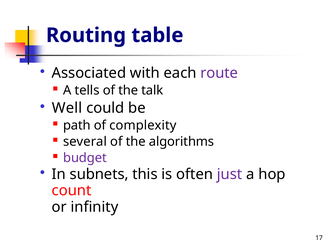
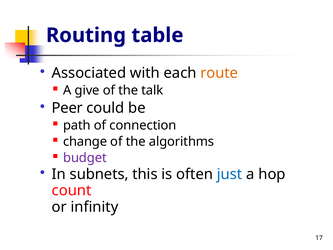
route colour: purple -> orange (219, 73)
tells: tells -> give (87, 90)
Well: Well -> Peer (67, 108)
complexity: complexity -> connection (143, 125)
several: several -> change (85, 141)
just colour: purple -> blue (230, 174)
